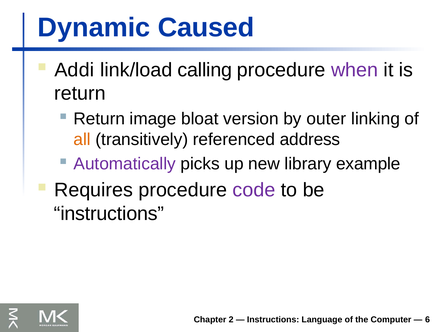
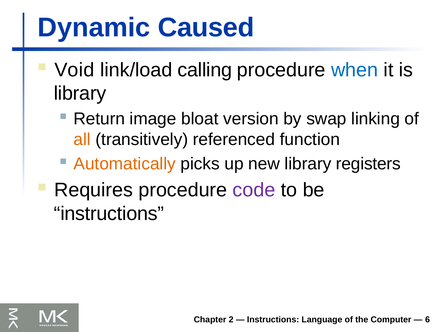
Addi: Addi -> Void (74, 70)
when colour: purple -> blue (355, 70)
return: return -> library (80, 94)
outer: outer -> swap (326, 119)
address: address -> function (310, 140)
Automatically colour: purple -> orange (125, 164)
example: example -> registers (368, 164)
